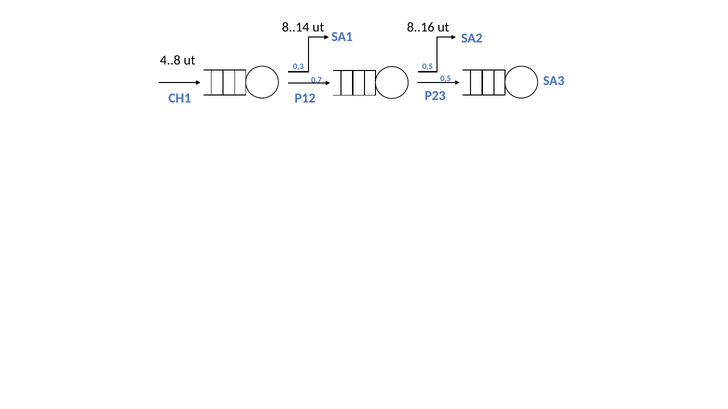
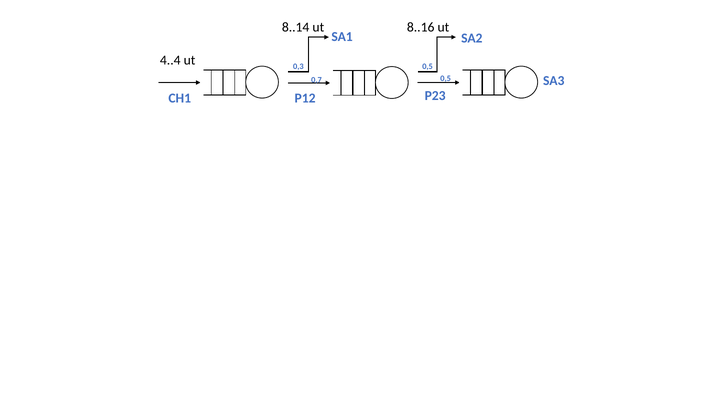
4..8: 4..8 -> 4..4 (170, 60)
